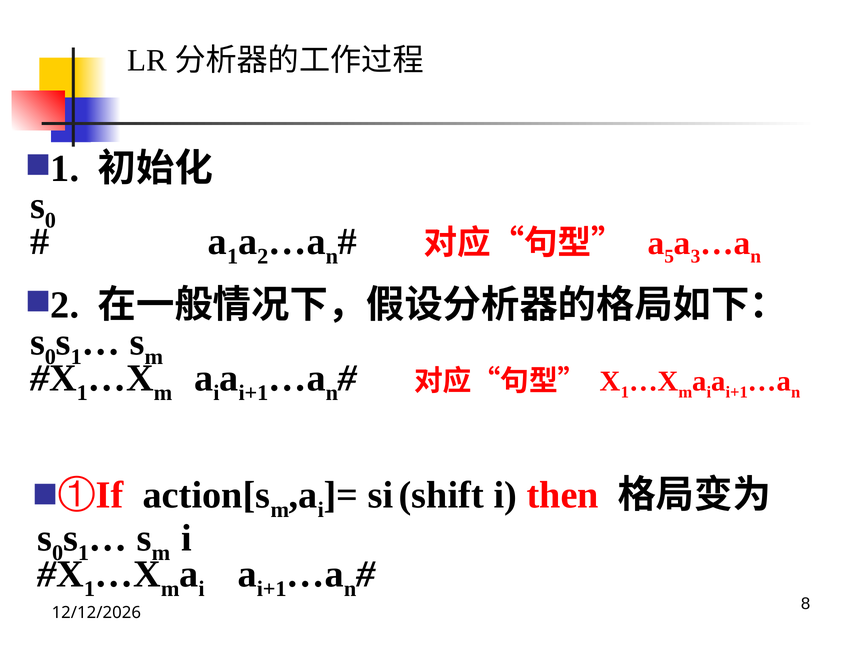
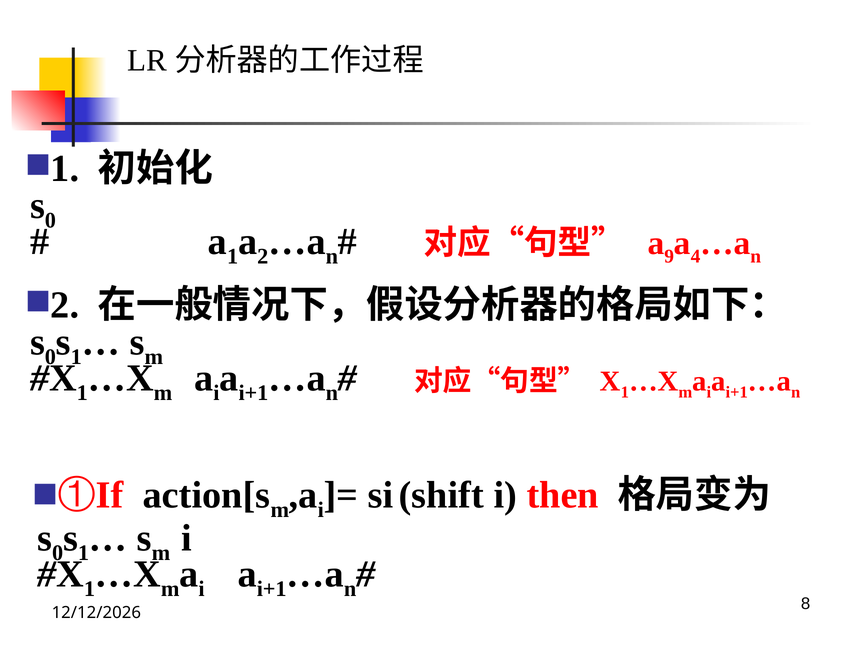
5: 5 -> 9 (669, 256)
3: 3 -> 4 (695, 256)
